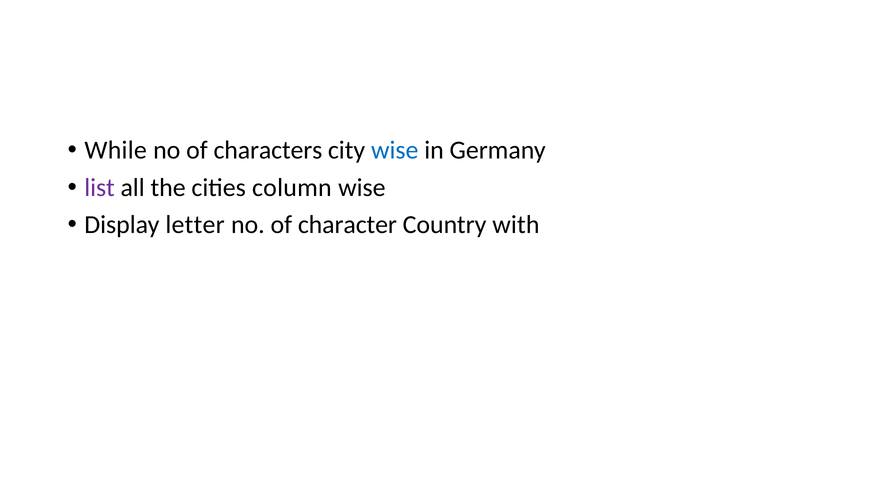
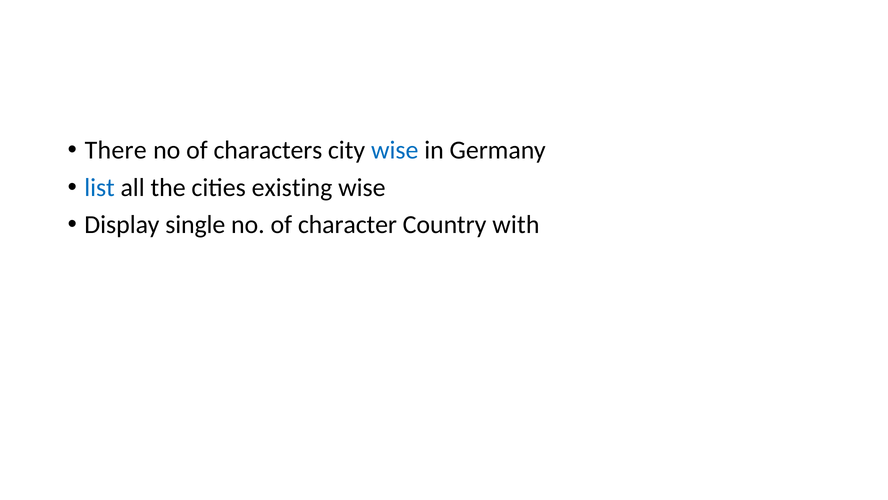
While: While -> There (116, 150)
list colour: purple -> blue (100, 187)
column: column -> existing (292, 187)
letter: letter -> single (195, 225)
